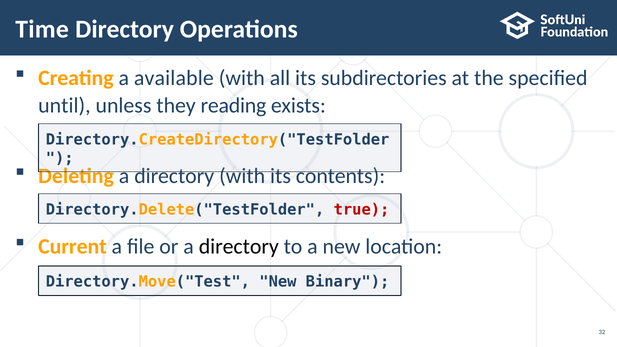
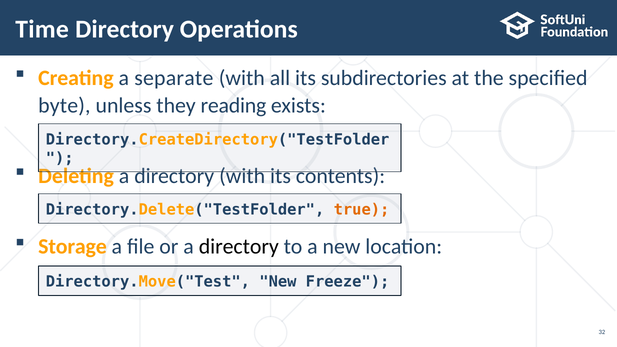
available: available -> separate (174, 78)
until: until -> byte (64, 106)
true colour: red -> orange (362, 210)
Current: Current -> Storage (73, 247)
Binary: Binary -> Freeze (348, 282)
